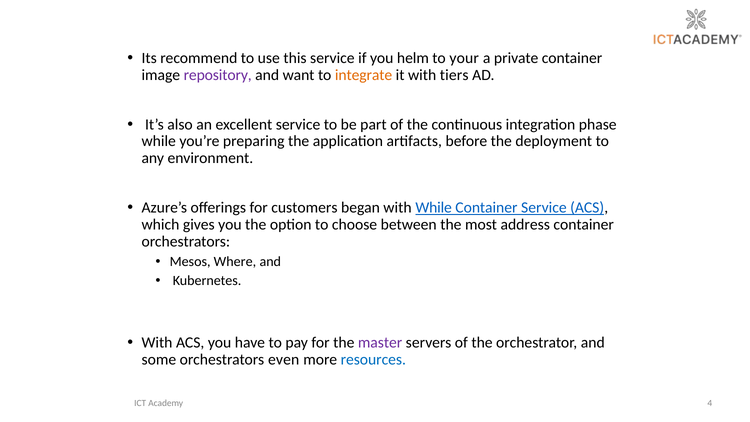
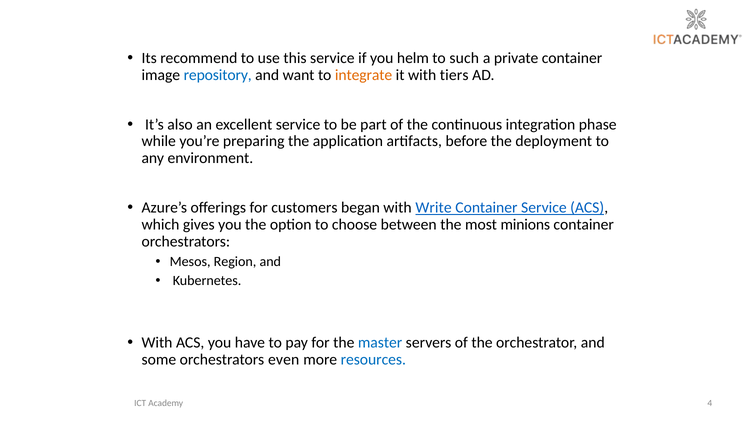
your: your -> such (464, 58)
repository colour: purple -> blue (218, 75)
with While: While -> Write (434, 208)
address: address -> minions (525, 225)
Where: Where -> Region (235, 261)
master colour: purple -> blue (380, 343)
